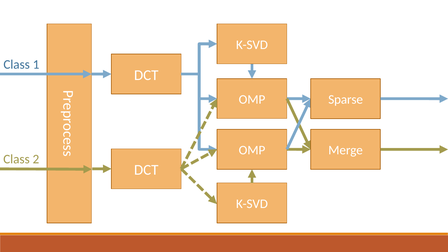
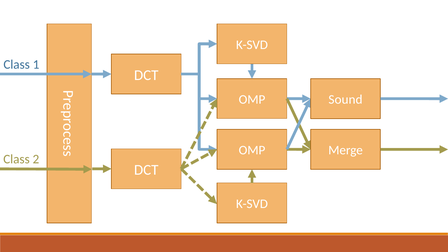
Sparse: Sparse -> Sound (345, 100)
